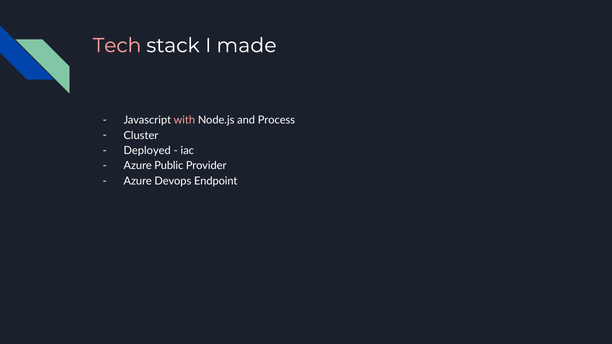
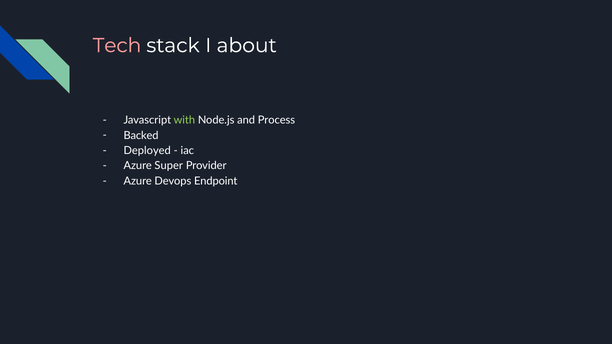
made: made -> about (247, 46)
with colour: pink -> light green (184, 120)
Cluster: Cluster -> Backed (141, 135)
Public: Public -> Super (169, 166)
